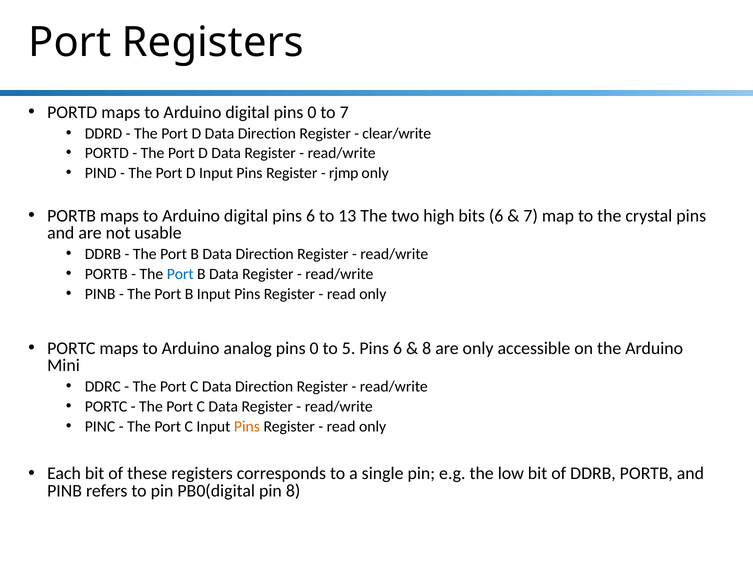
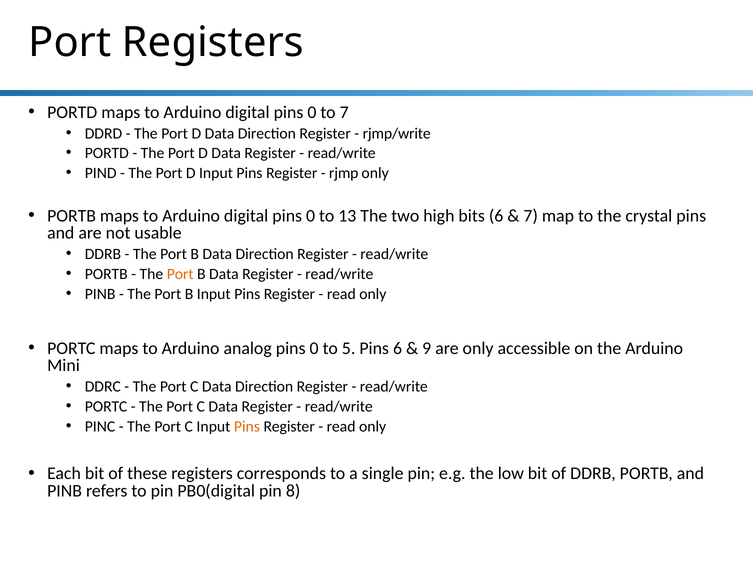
clear/write: clear/write -> rjmp/write (397, 133)
6: 6 -> 0 (311, 216)
Port colour: blue -> orange (180, 274)
8: 8 -> 9 (427, 348)
